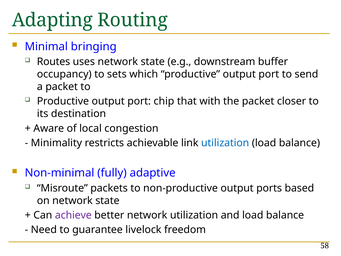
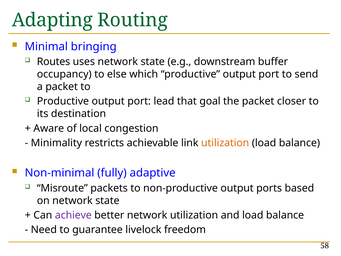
sets: sets -> else (117, 74)
chip: chip -> lead (164, 101)
with: with -> goal (210, 101)
utilization colour: blue -> orange (225, 143)
